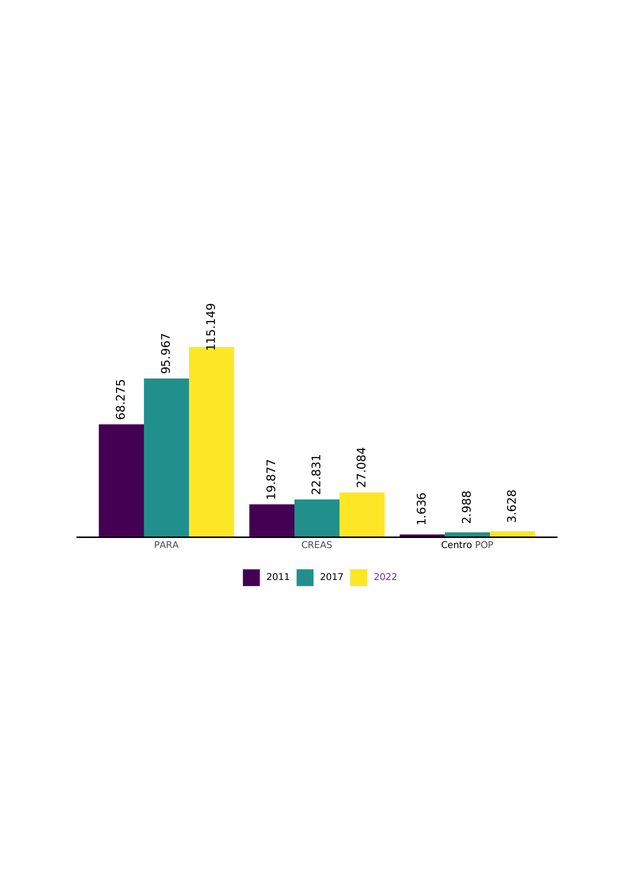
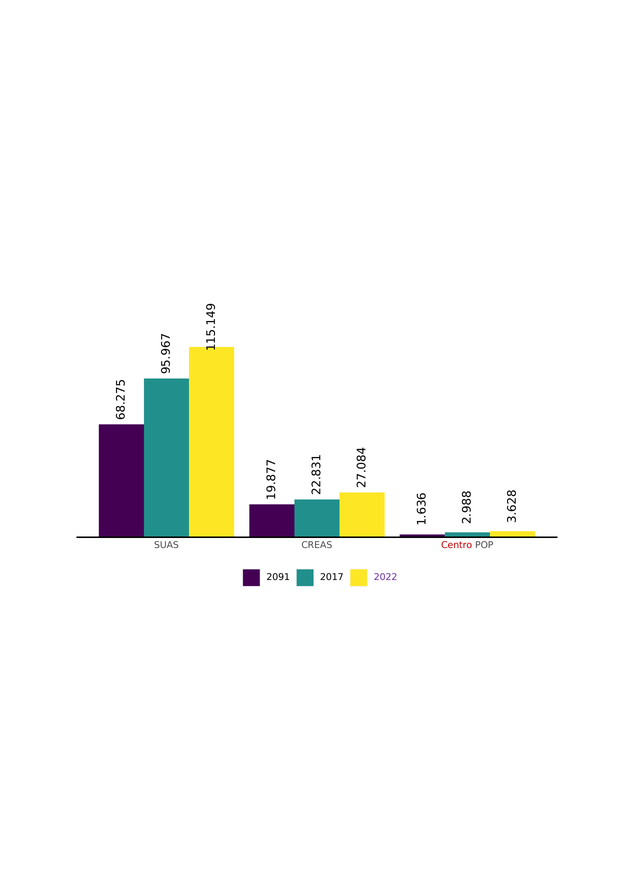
PARA: PARA -> SUAS (166, 546)
Centro colour: black -> red (457, 546)
2011: 2011 -> 2091 (278, 578)
